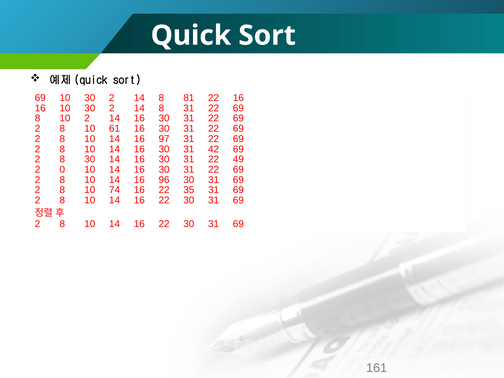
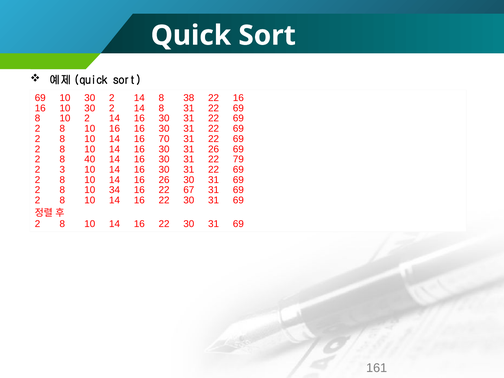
81: 81 -> 38 (189, 98)
10 61: 61 -> 16 (115, 129)
97: 97 -> 70 (164, 139)
31 42: 42 -> 26 (214, 149)
8 30: 30 -> 40 (90, 159)
49: 49 -> 79 (238, 159)
0: 0 -> 3 (62, 170)
16 96: 96 -> 26 (164, 180)
74: 74 -> 34 (115, 190)
35: 35 -> 67 (189, 190)
